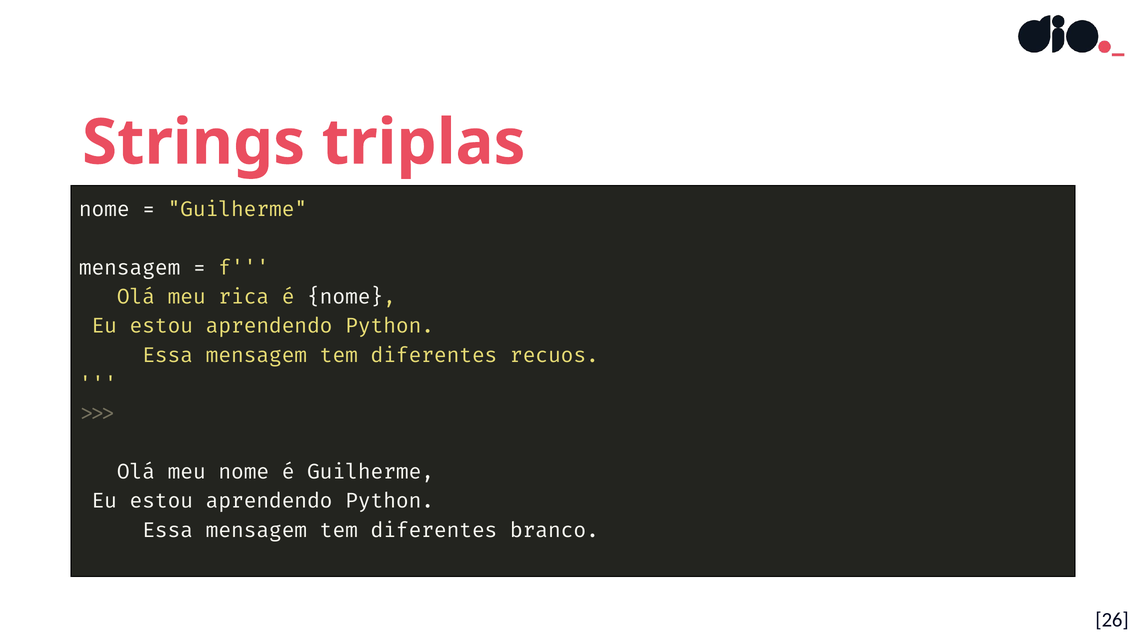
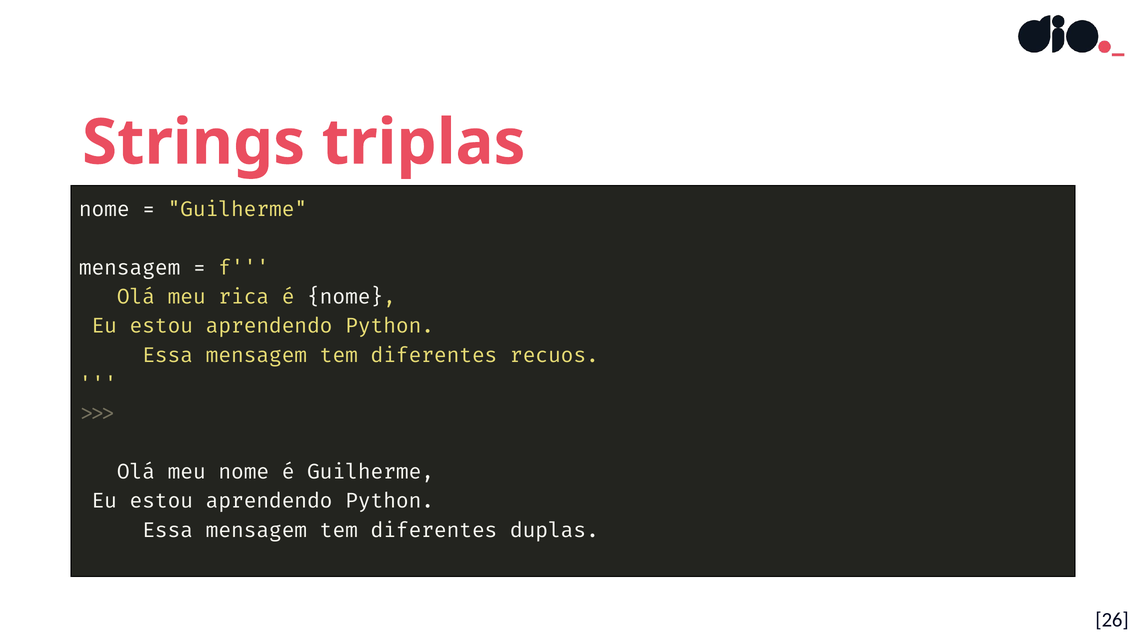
branco: branco -> duplas (554, 530)
